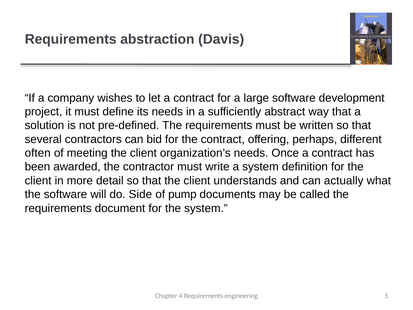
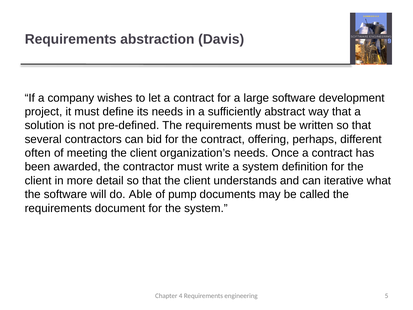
actually: actually -> iterative (344, 181)
Side: Side -> Able (140, 194)
